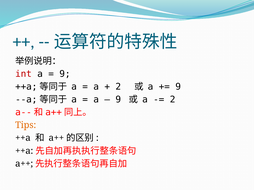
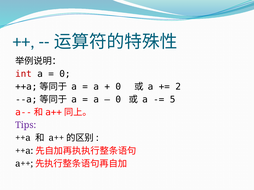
9: 9 -> 0 (65, 74)
2: 2 -> 0 (118, 87)
9: 9 -> 2 (178, 87)
9: 9 -> 0 (118, 100)
2: 2 -> 5 (173, 100)
Tips colour: orange -> purple (26, 125)
